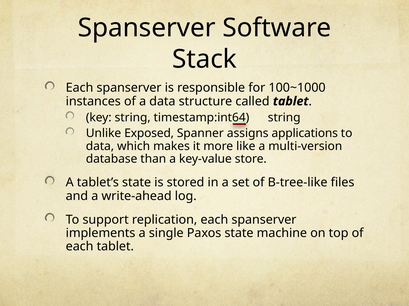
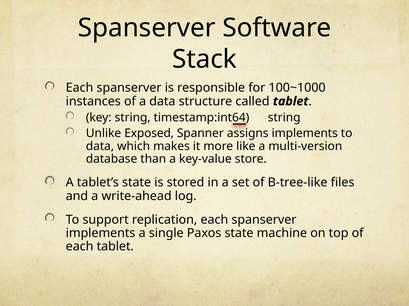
assigns applications: applications -> implements (305, 134)
